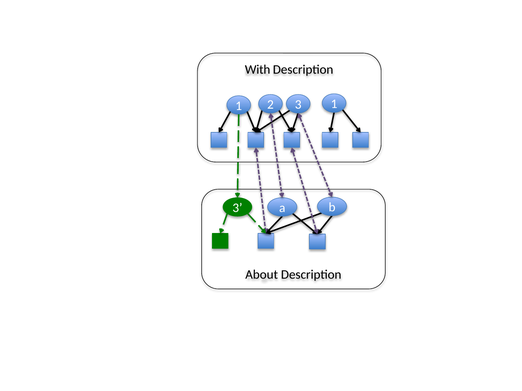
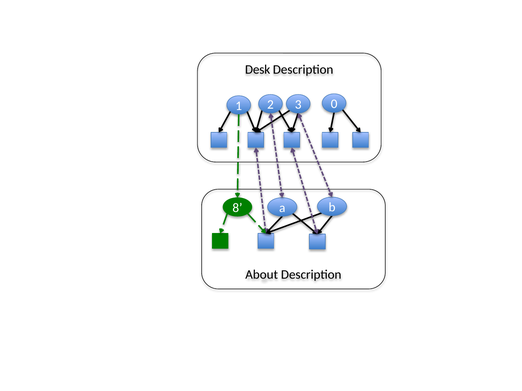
With: With -> Desk (258, 70)
3 1: 1 -> 0 (334, 104)
3: 3 -> 8 (237, 208)
